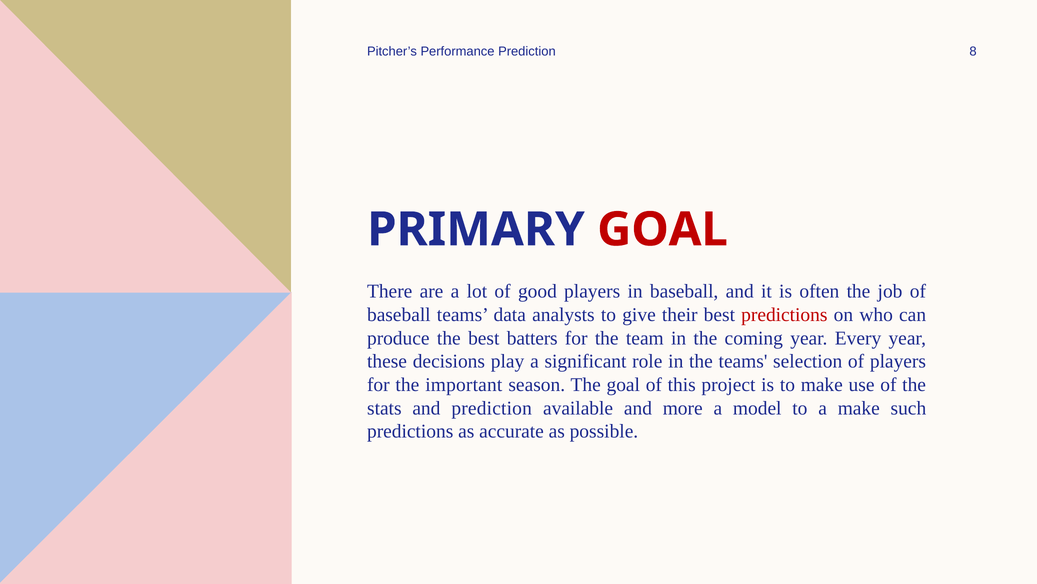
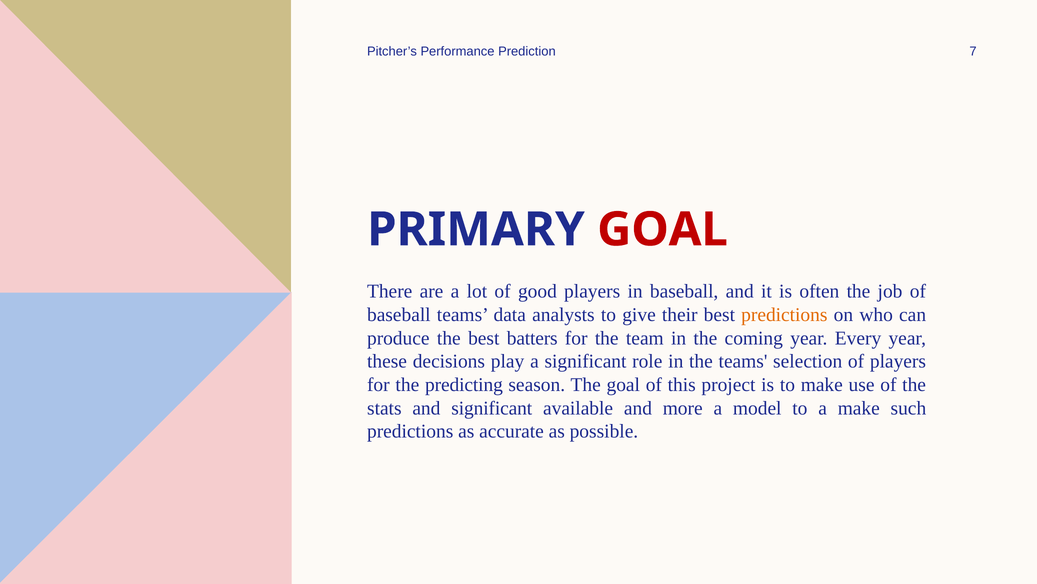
8: 8 -> 7 (973, 51)
predictions colour: red -> orange (784, 314)
important: important -> predicting (464, 384)
and prediction: prediction -> significant (492, 408)
